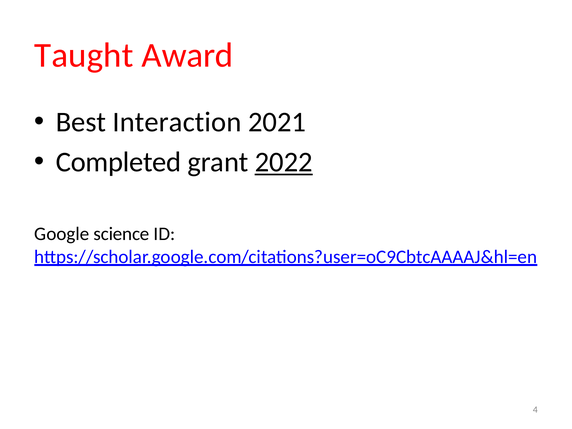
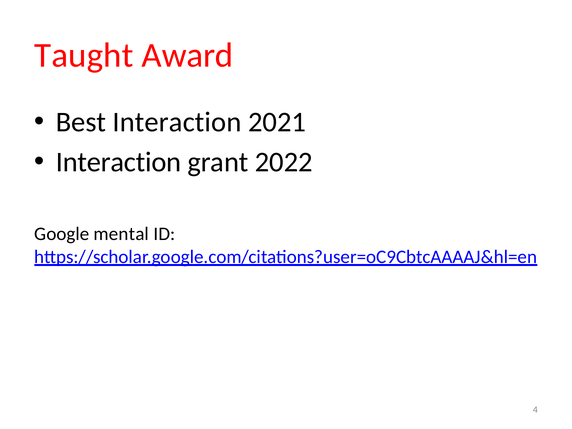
Completed: Completed -> Interaction (119, 162)
2022 underline: present -> none (284, 162)
science: science -> mental (121, 234)
